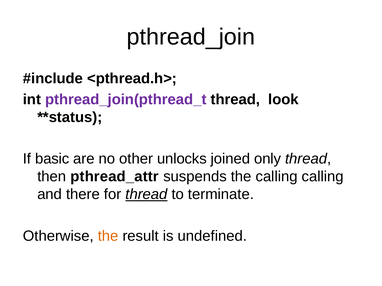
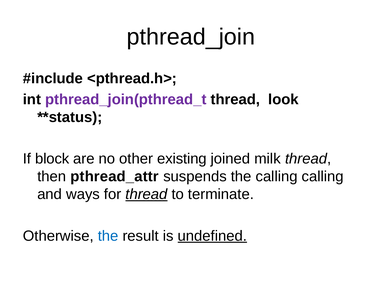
basic: basic -> block (52, 159)
unlocks: unlocks -> existing (182, 159)
only: only -> milk (267, 159)
there: there -> ways (83, 195)
the colour: orange -> blue (108, 236)
undefined underline: none -> present (212, 236)
